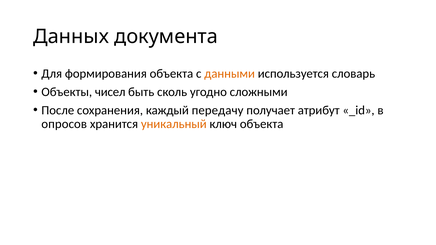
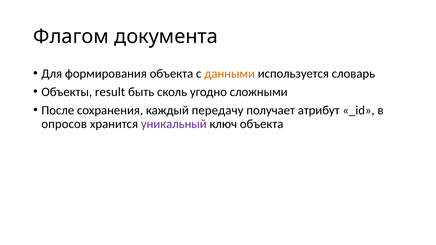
Данных: Данных -> Флагом (71, 37)
чисел: чисел -> result (110, 92)
уникальный colour: orange -> purple (174, 124)
